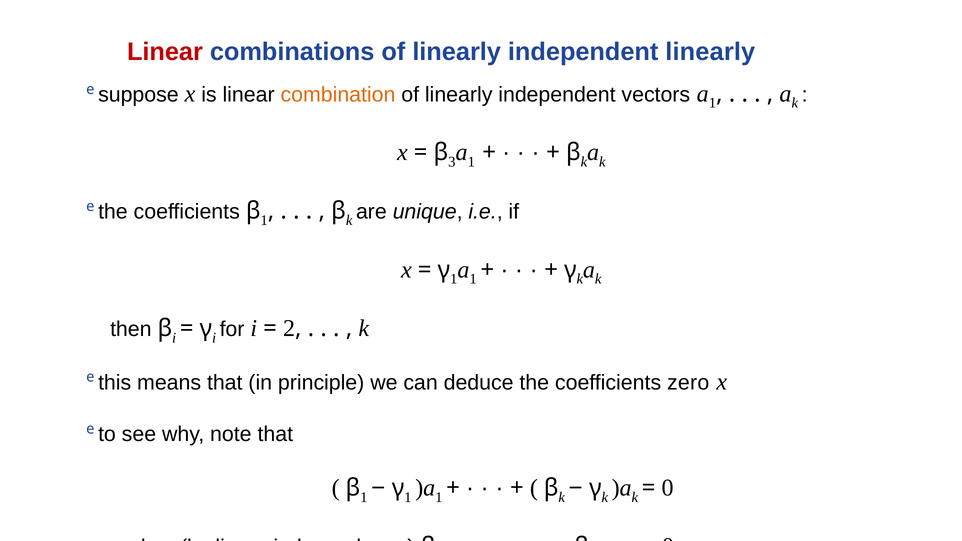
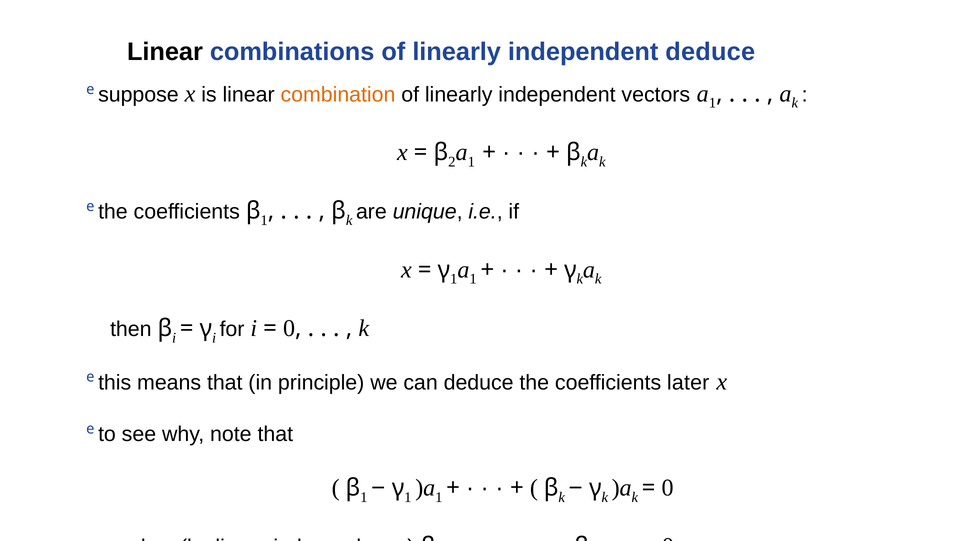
Linear colour: red -> black (165, 52)
independent linearly: linearly -> deduce (710, 52)
3: 3 -> 2 (452, 162)
2: 2 -> 0 (289, 328)
zero: zero -> later (688, 383)
